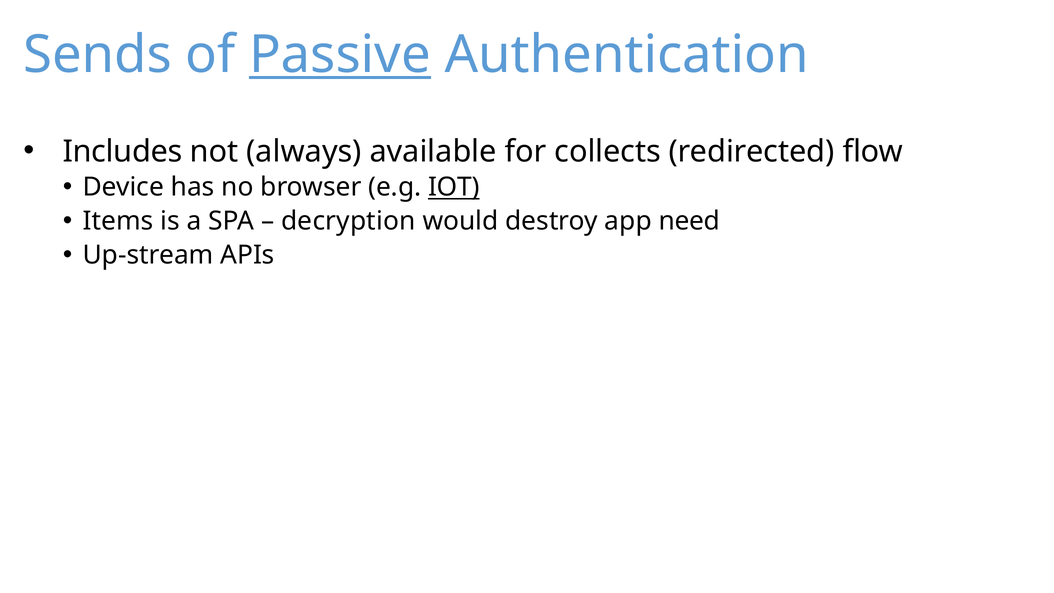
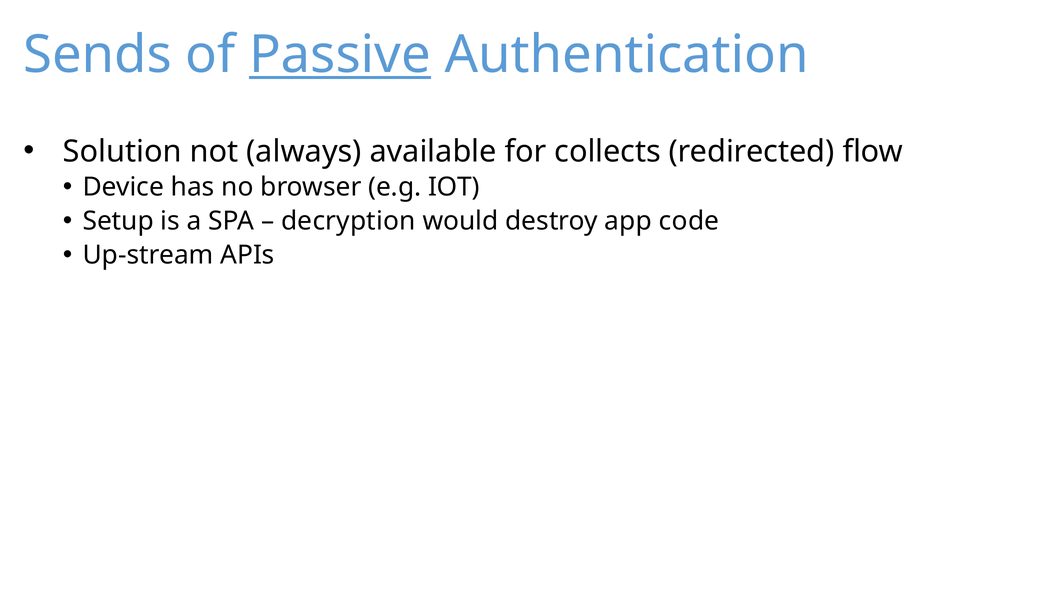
Includes: Includes -> Solution (122, 151)
IOT underline: present -> none (454, 187)
Items: Items -> Setup (118, 221)
need: need -> code (689, 221)
